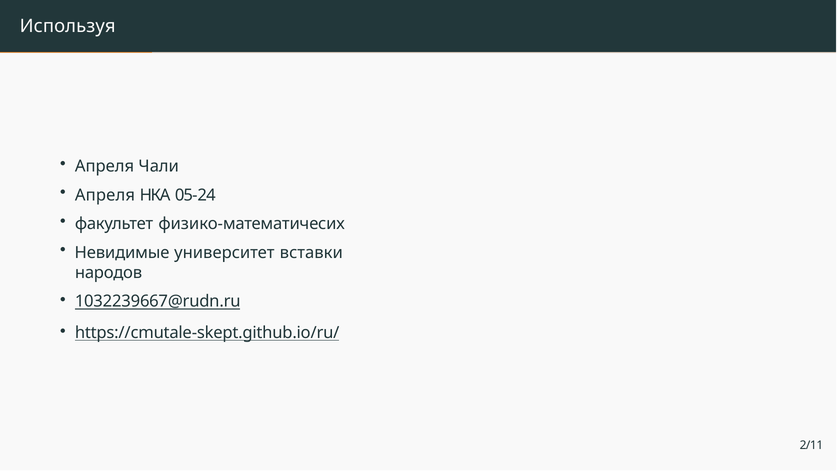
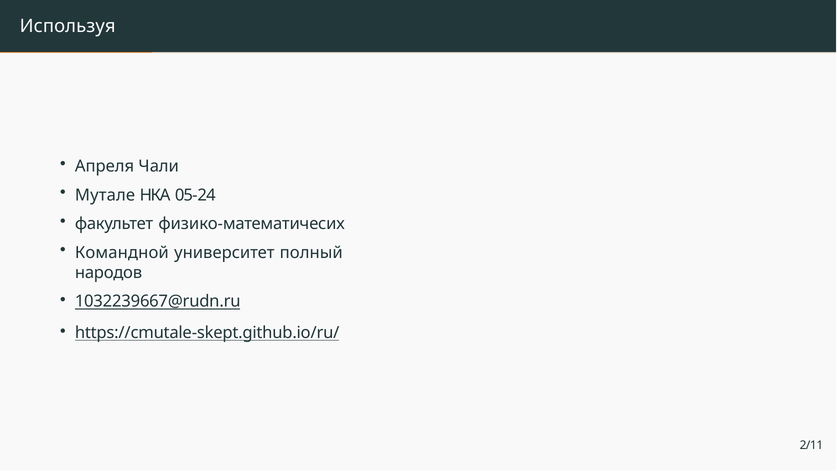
Апреля: Апреля -> Мутале (105, 195)
Невидимые: Невидимые -> Командной (122, 253)
вставки: вставки -> полный (311, 253)
